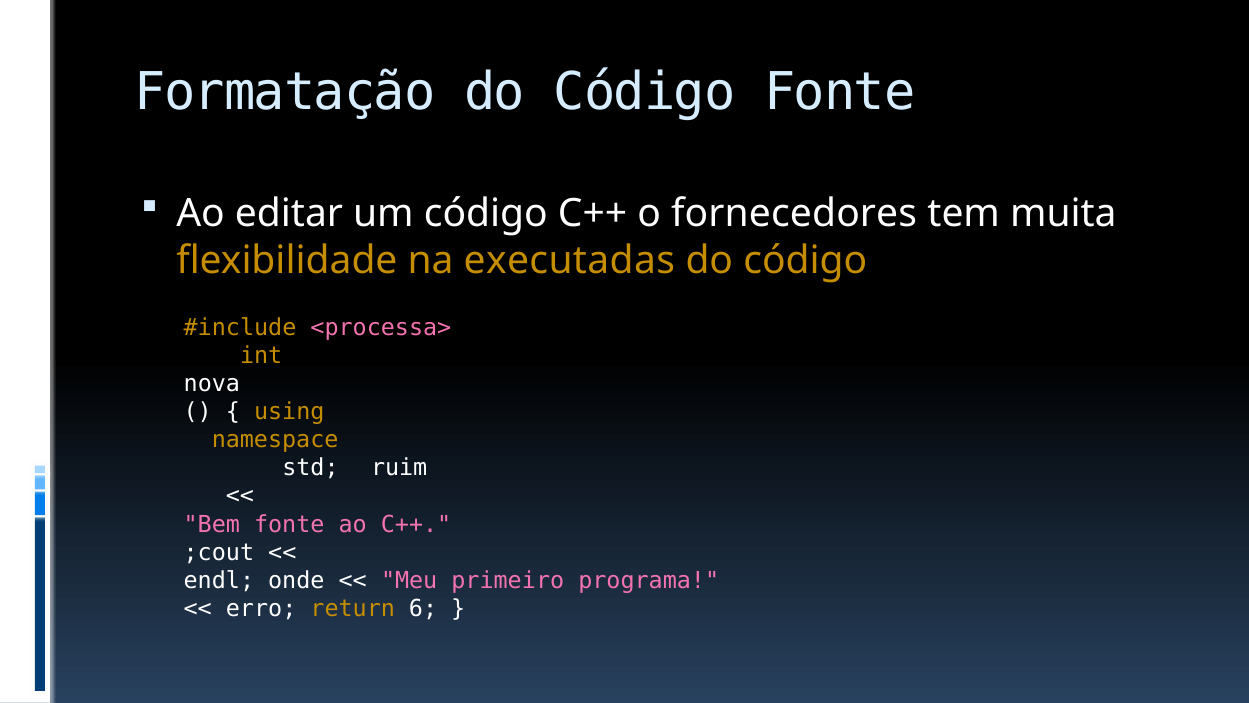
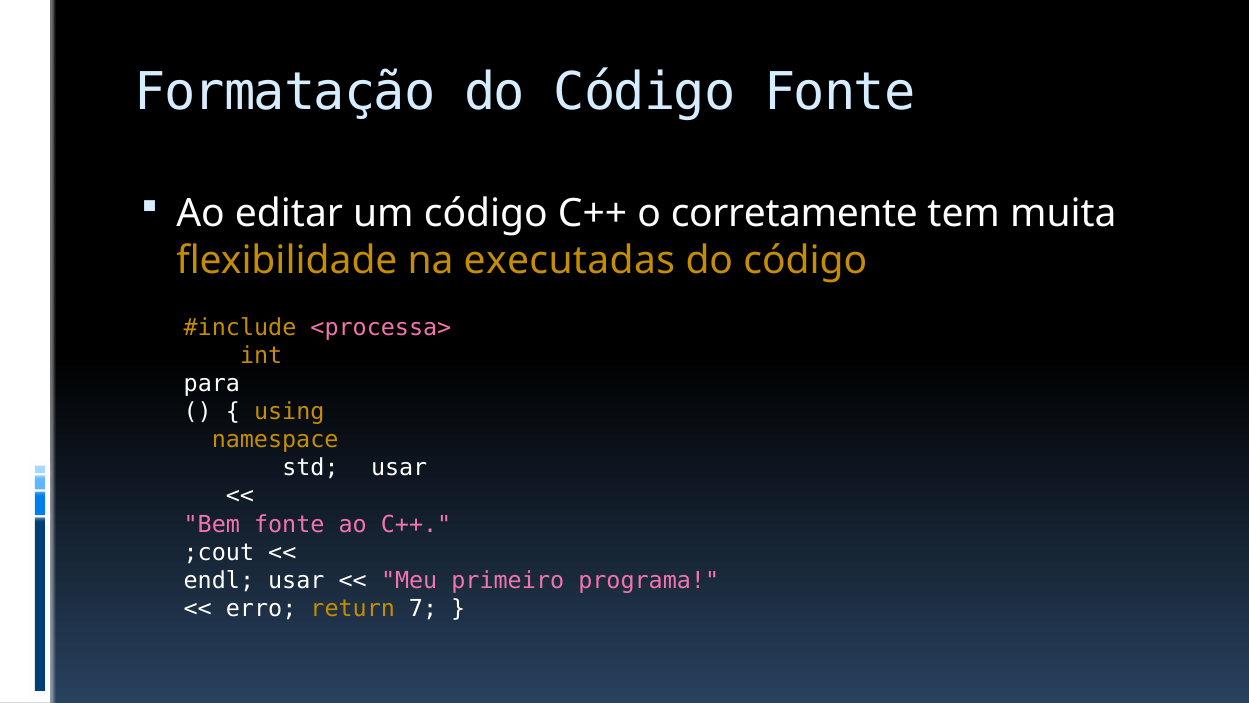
fornecedores: fornecedores -> corretamente (794, 213)
nova: nova -> para (212, 383)
std ruim: ruim -> usar (399, 468)
endl onde: onde -> usar (296, 580)
6: 6 -> 7 (423, 608)
